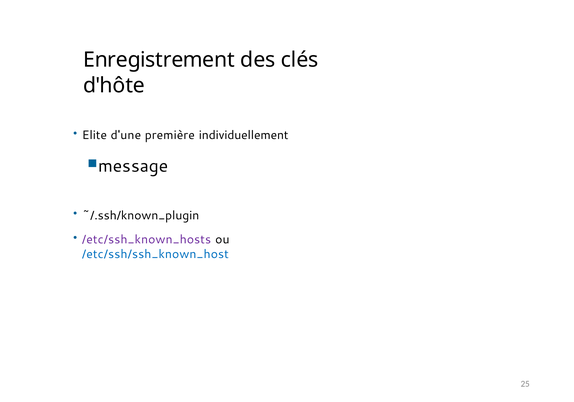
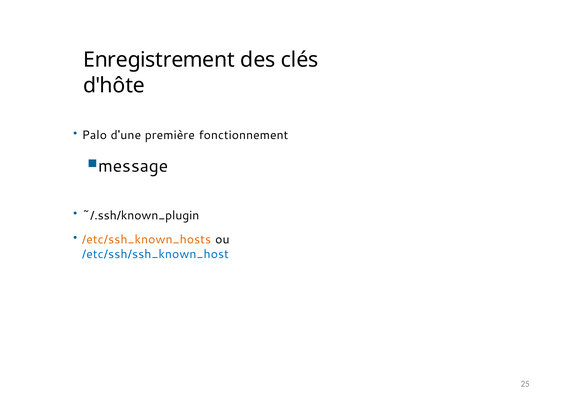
Elite: Elite -> Palo (94, 135)
individuellement: individuellement -> fonctionnement (244, 135)
/etc/ssh_known_hosts colour: purple -> orange (146, 239)
